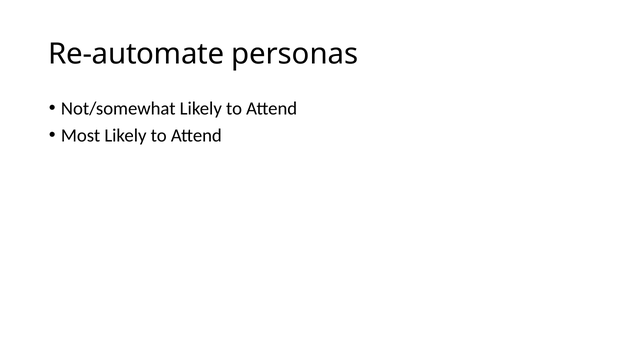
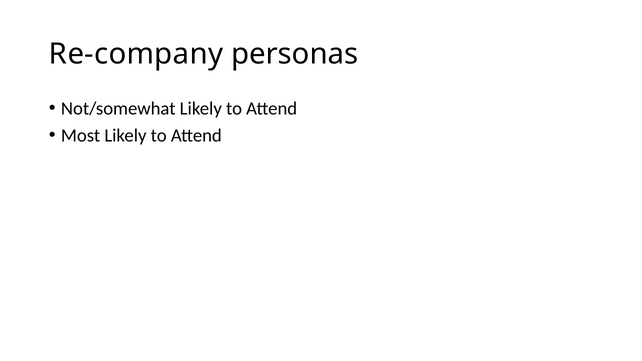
Re-automate: Re-automate -> Re-company (136, 54)
